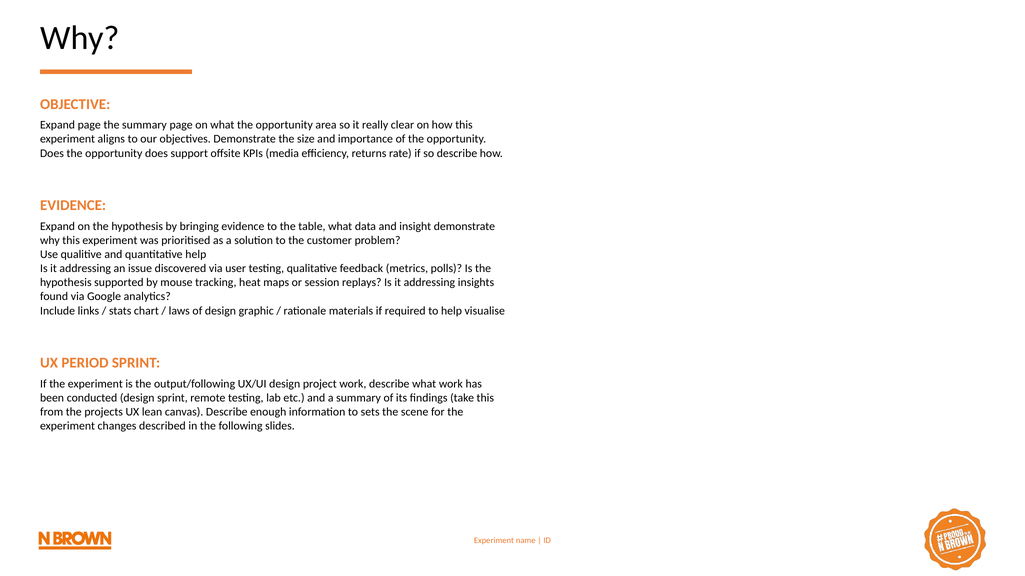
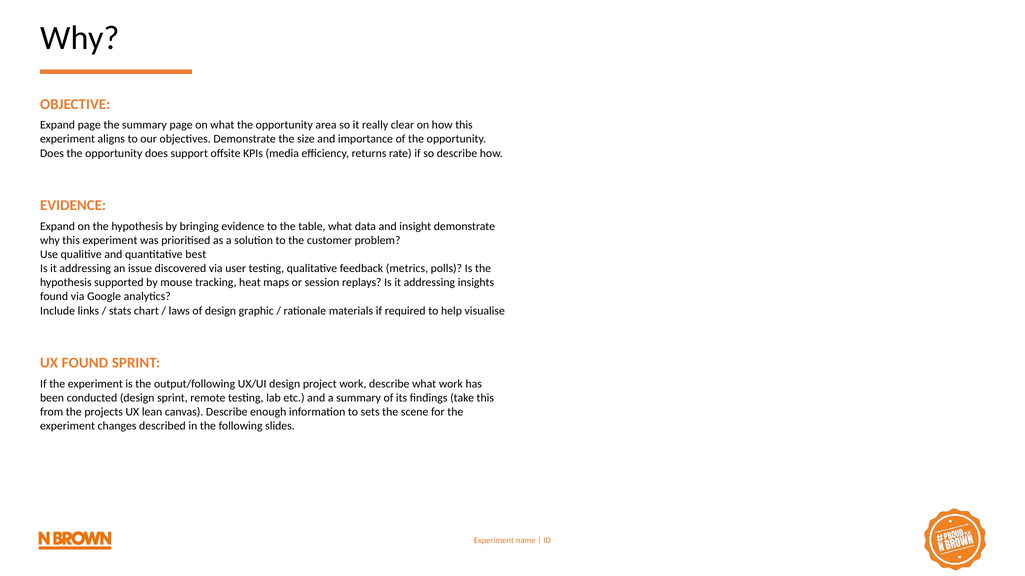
quantitative help: help -> best (196, 255)
UX PERIOD: PERIOD -> FOUND (85, 363)
